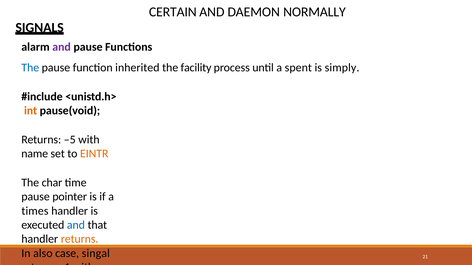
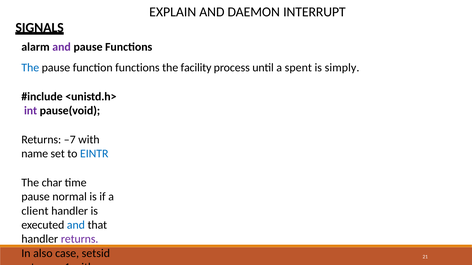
CERTAIN: CERTAIN -> EXPLAIN (173, 12)
NORMALLY: NORMALLY -> INTERRUPT (314, 12)
function inherited: inherited -> functions (137, 68)
int colour: orange -> purple (31, 111)
–5: –5 -> –7 (70, 140)
EINTR colour: orange -> blue (94, 154)
pointer: pointer -> normal (70, 197)
times: times -> client (35, 211)
returns colour: orange -> purple (80, 240)
singal: singal -> setsid (96, 254)
